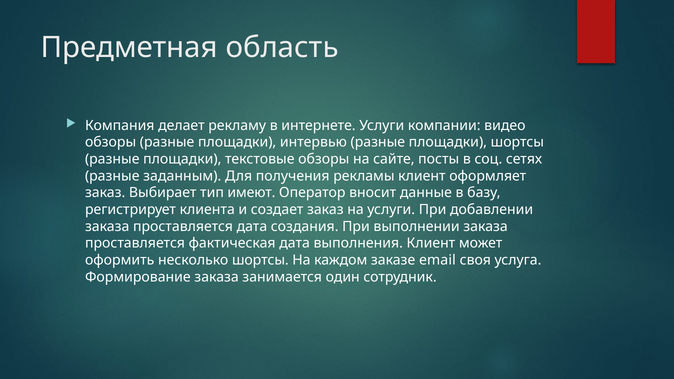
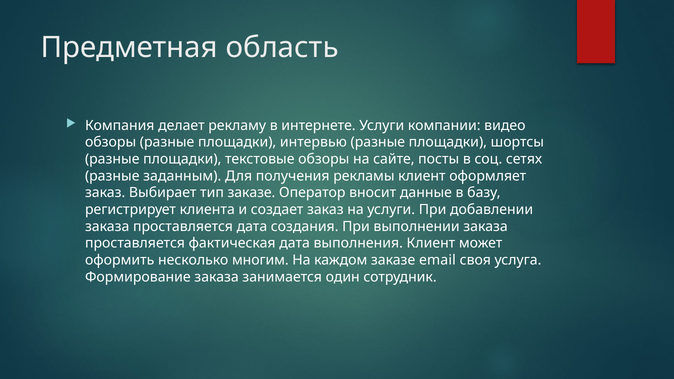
тип имеют: имеют -> заказе (251, 193)
несколько шортсы: шортсы -> многим (260, 260)
